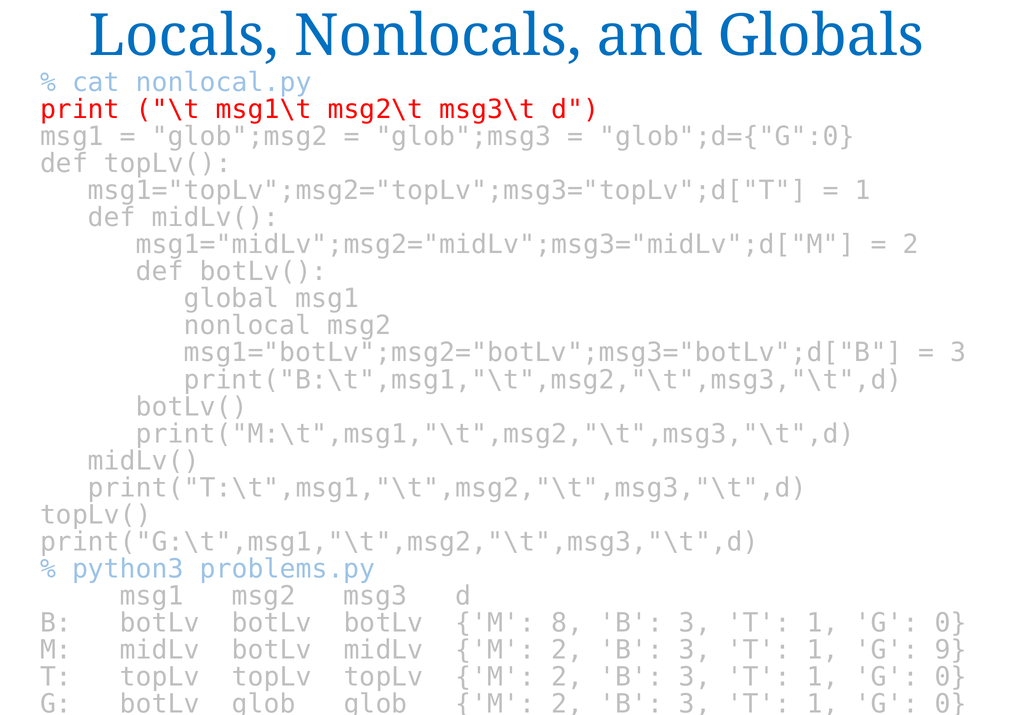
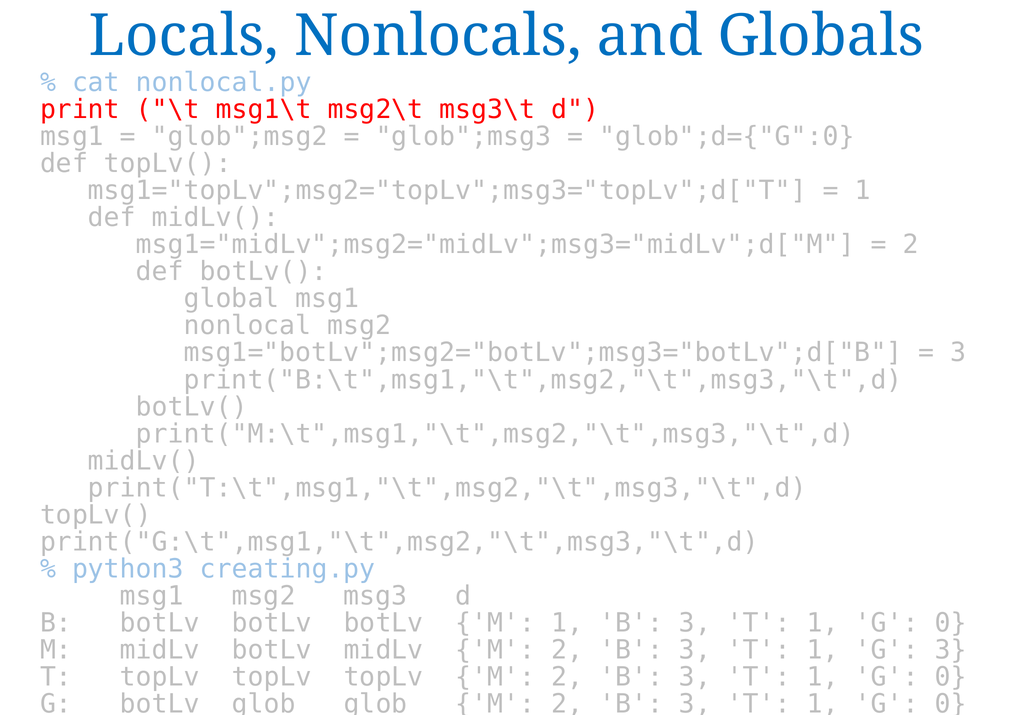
problems.py: problems.py -> creating.py (288, 569)
M 8: 8 -> 1 (567, 623)
G 9: 9 -> 3 (951, 650)
